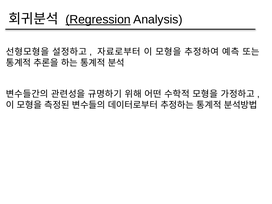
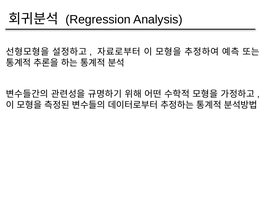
Regression underline: present -> none (98, 20)
